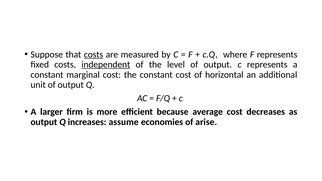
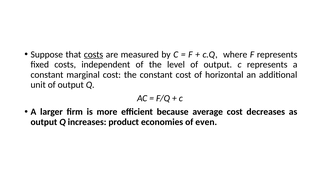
independent underline: present -> none (106, 65)
assume: assume -> product (124, 122)
arise: arise -> even (206, 122)
